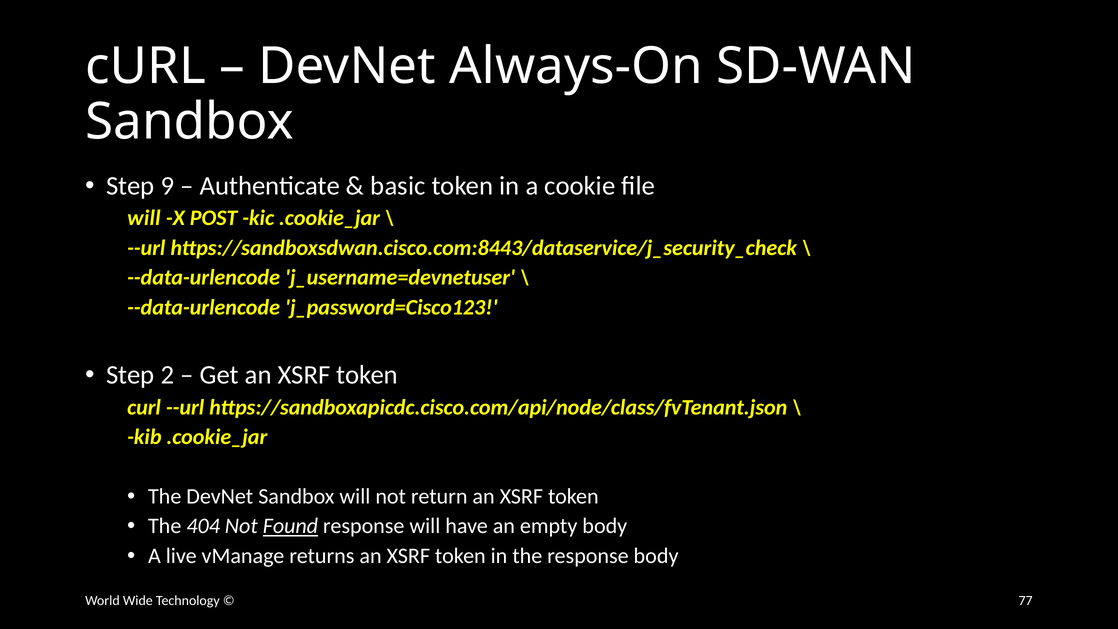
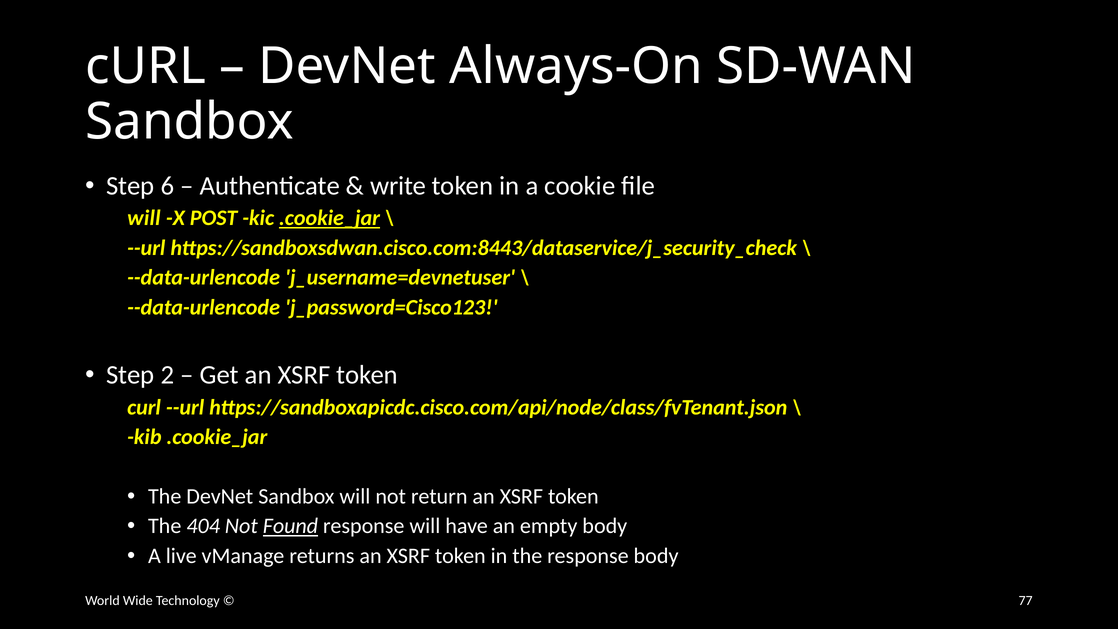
9: 9 -> 6 (167, 186)
basic: basic -> write (398, 186)
.cookie_jar underline: none -> present (329, 218)
